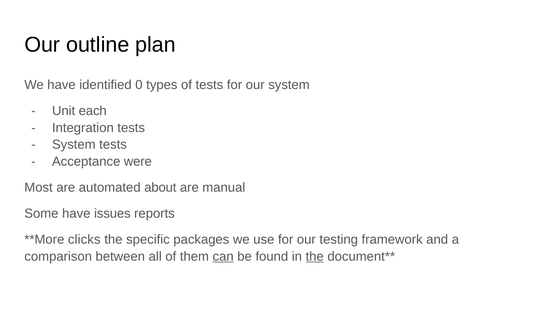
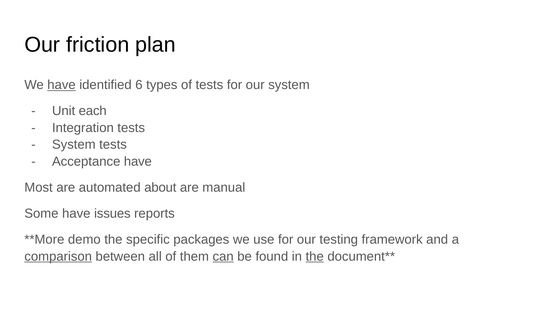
outline: outline -> friction (98, 45)
have underline: none -> present (61, 85)
0: 0 -> 6 (139, 85)
Acceptance were: were -> have (138, 162)
clicks: clicks -> demo (84, 240)
comparison underline: none -> present (58, 256)
